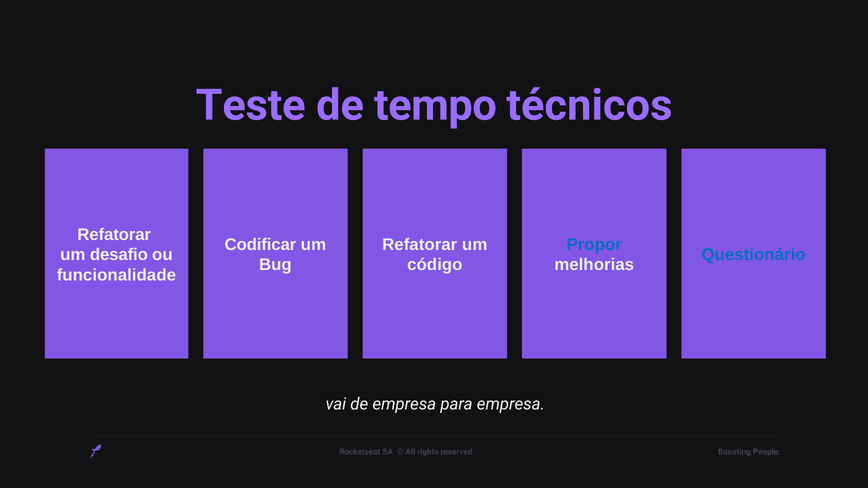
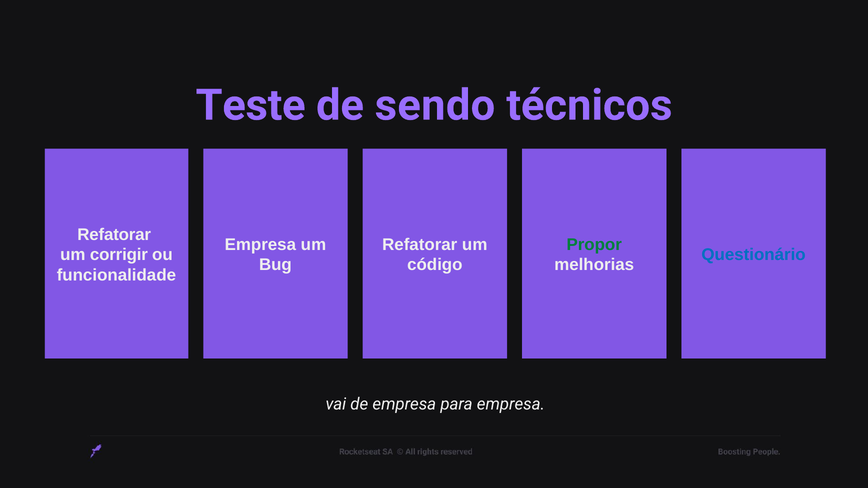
tempo: tempo -> sendo (435, 105)
Codificar: Codificar -> Empresa (260, 245)
Propor colour: blue -> green (594, 245)
desafio: desafio -> corrigir (119, 255)
